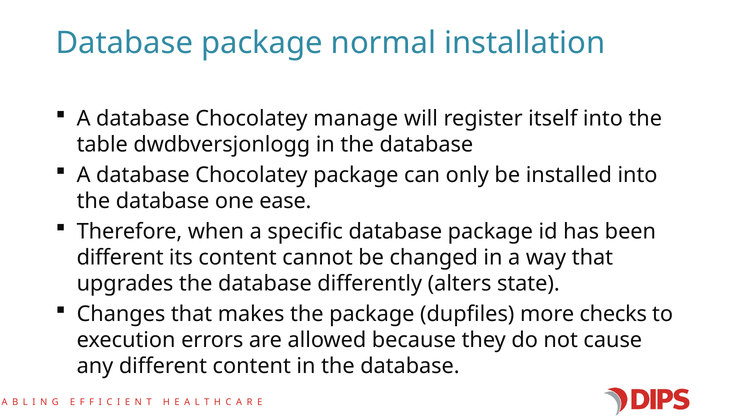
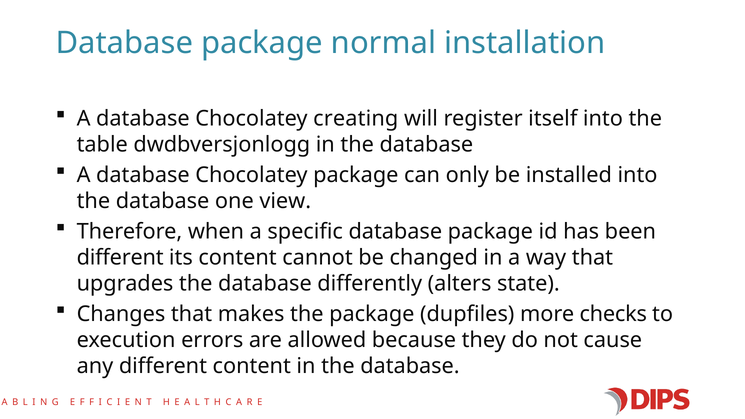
manage: manage -> creating (356, 118)
ease: ease -> view (285, 201)
